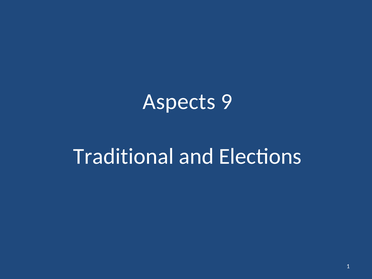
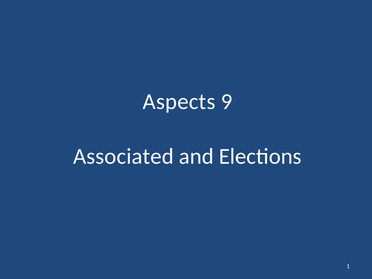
Traditional: Traditional -> Associated (123, 156)
